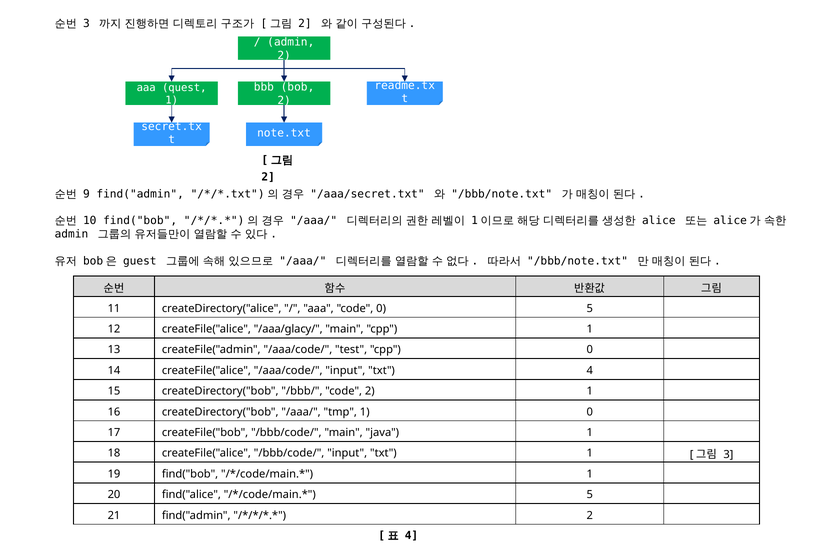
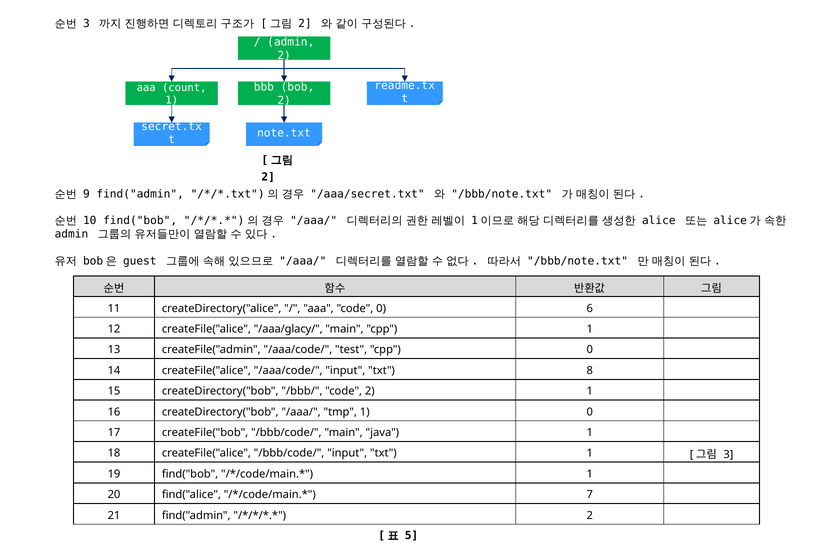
quest: quest -> count (184, 88)
0 5: 5 -> 6 (590, 308)
txt 4: 4 -> 8 (590, 371)
5: 5 -> 7 (590, 495)
4: 4 -> 5 (411, 536)
